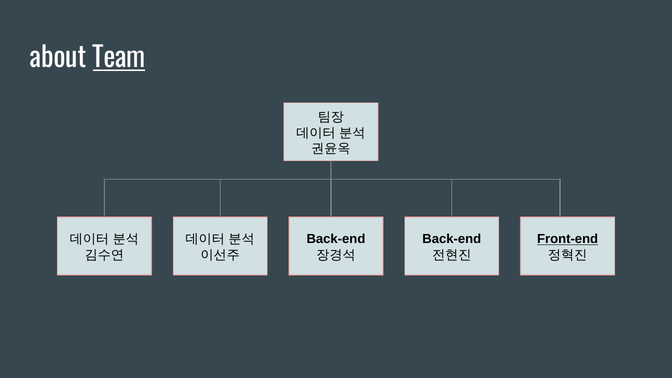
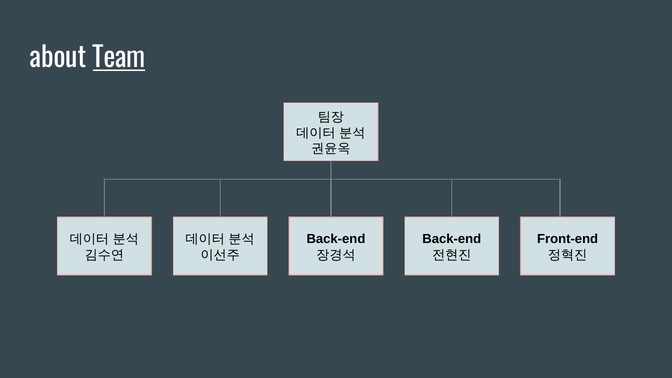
Front-end underline: present -> none (568, 239)
